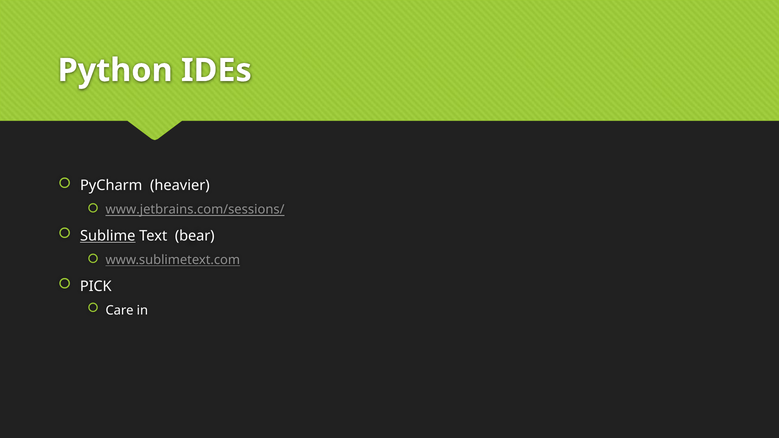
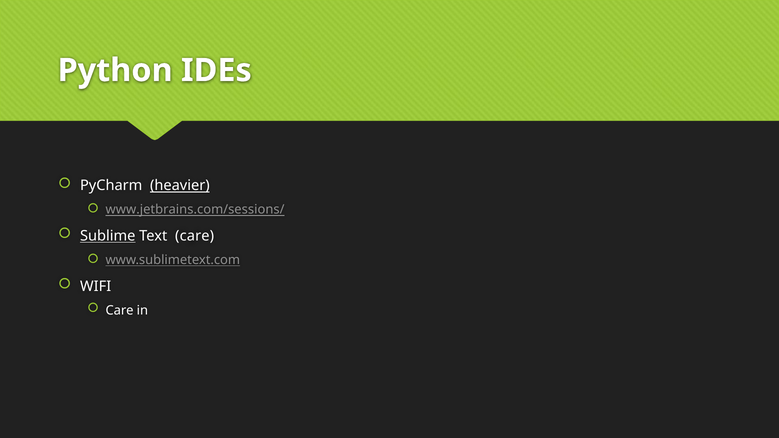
heavier underline: none -> present (180, 186)
Text bear: bear -> care (195, 236)
PICK: PICK -> WIFI (96, 287)
